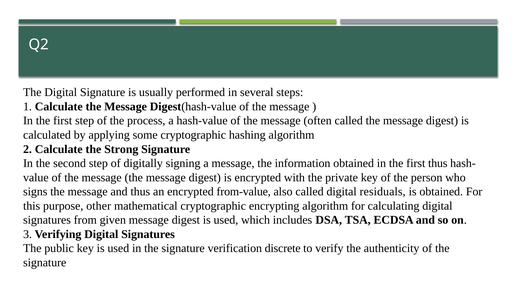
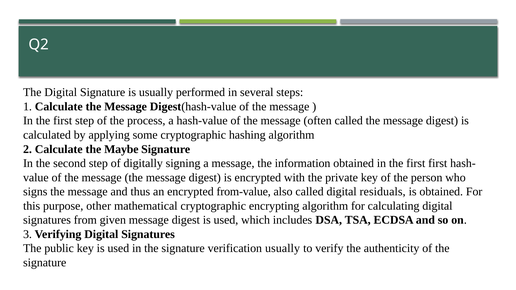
Strong: Strong -> Maybe (121, 149)
first thus: thus -> first (438, 163)
verification discrete: discrete -> usually (283, 249)
